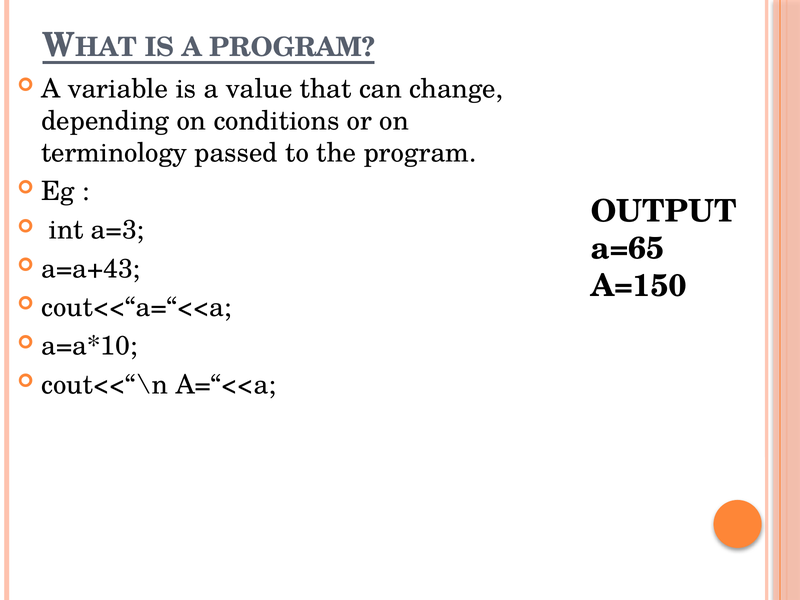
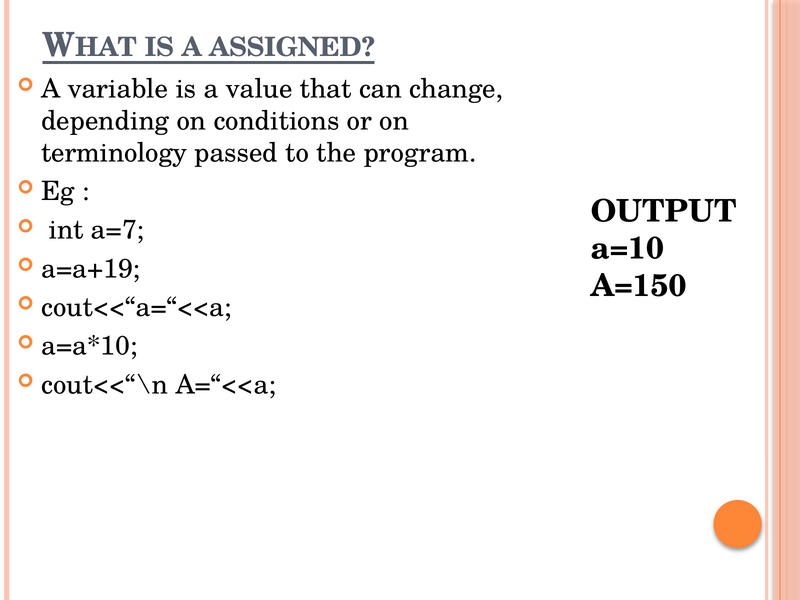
A PROGRAM: PROGRAM -> ASSIGNED (292, 47)
a=3: a=3 -> a=7 (118, 230)
a=65: a=65 -> a=10 (627, 249)
a=a+43: a=a+43 -> a=a+19 (91, 269)
